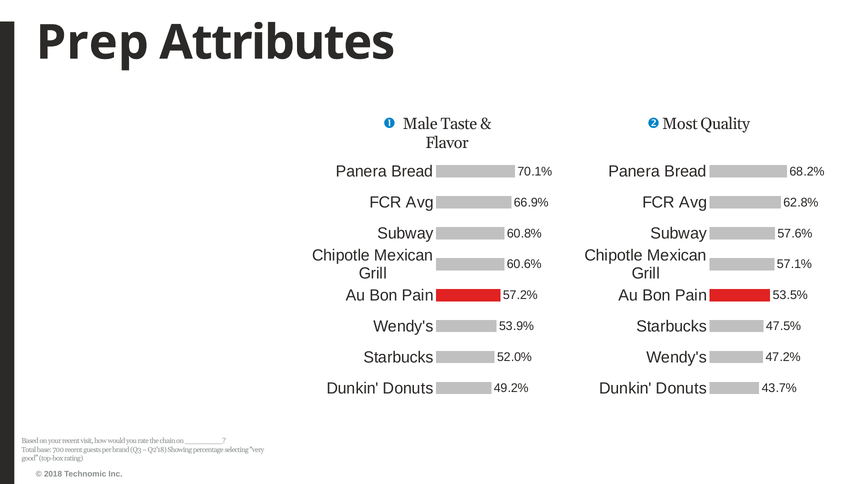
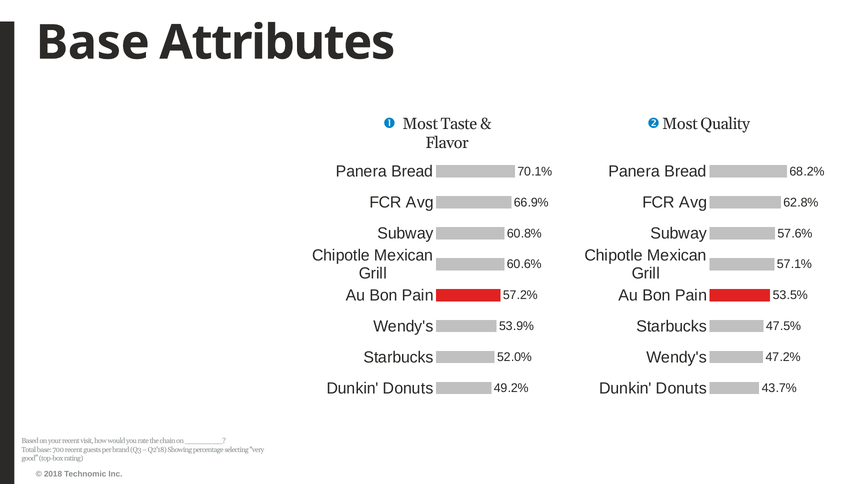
Prep: Prep -> Base (93, 43)
Male: Male -> Most (420, 124)
